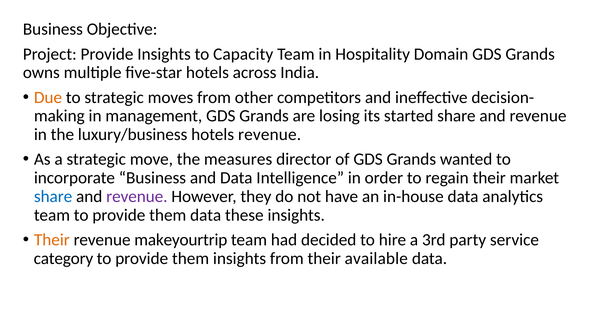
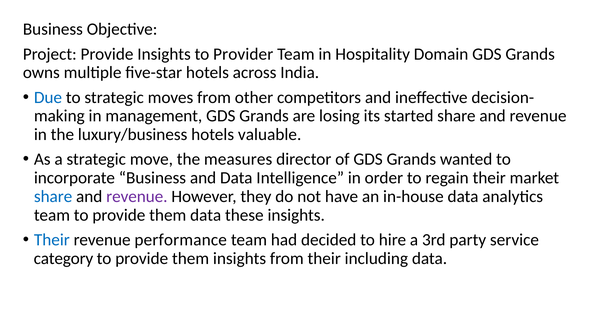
Capacity: Capacity -> Provider (243, 54)
Due colour: orange -> blue (48, 97)
hotels revenue: revenue -> valuable (270, 134)
Their colour: orange -> blue (52, 240)
makeyourtrip: makeyourtrip -> performance (181, 240)
available: available -> including (376, 258)
